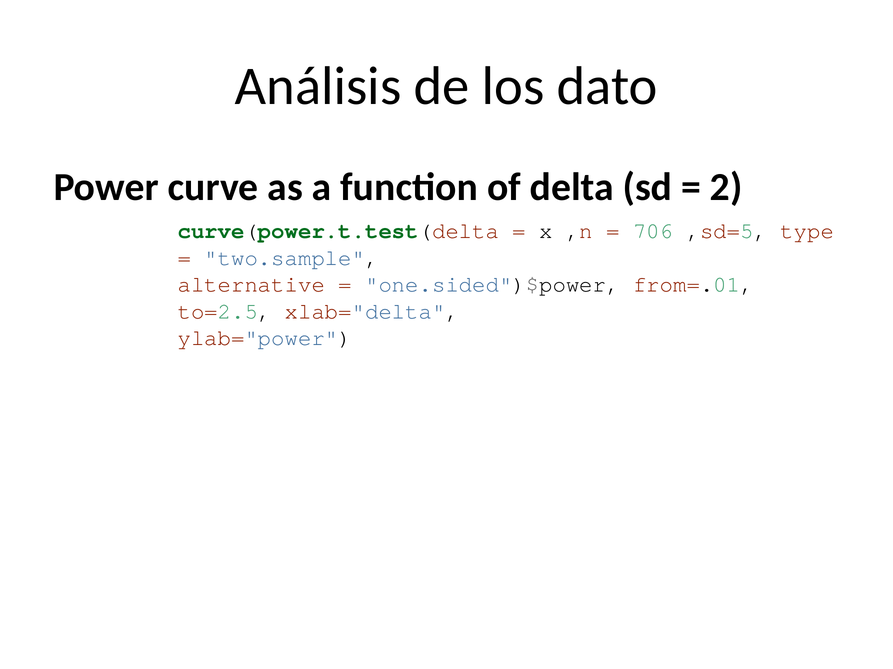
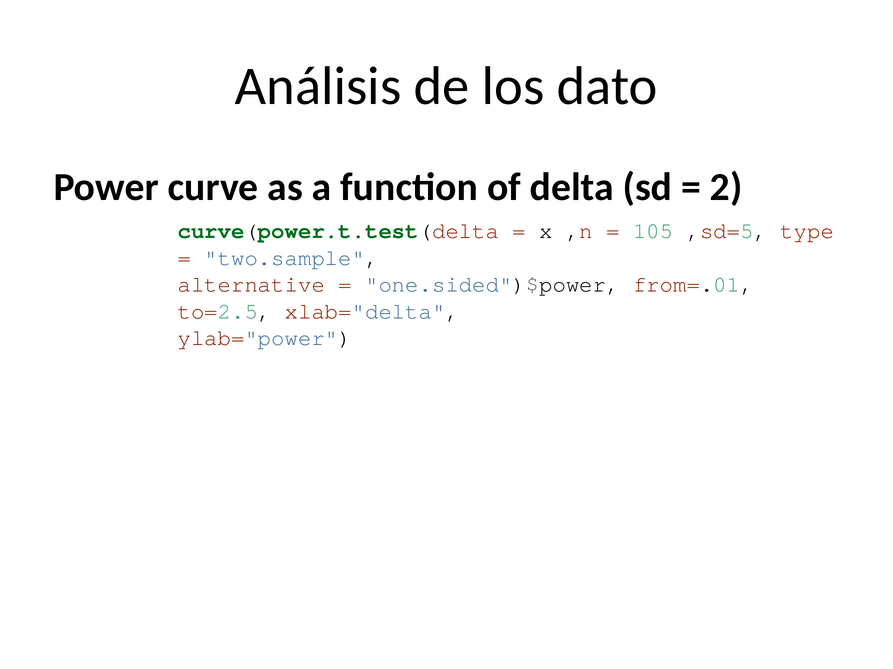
706: 706 -> 105 (653, 231)
